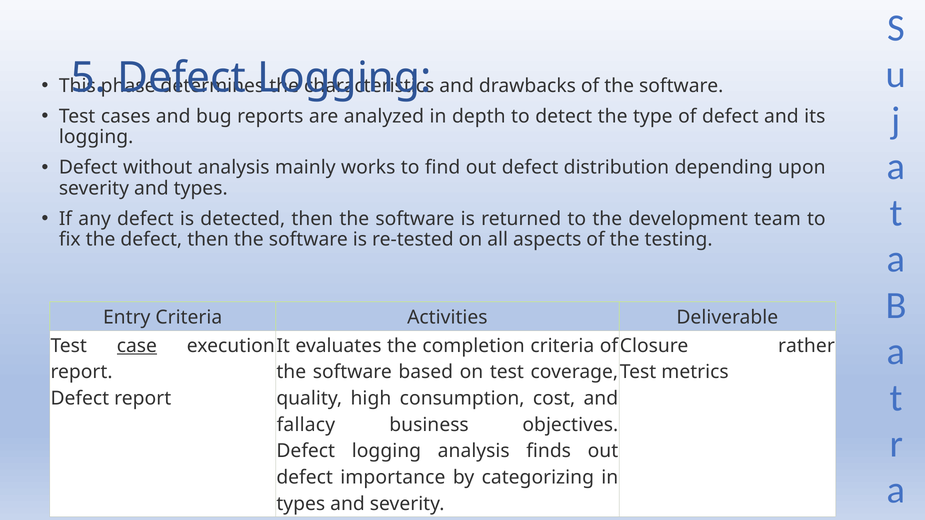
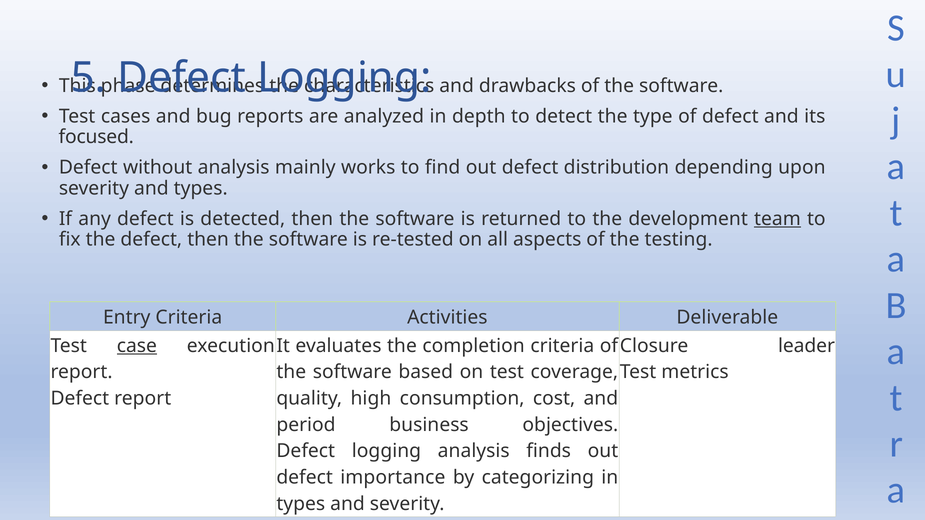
logging: logging -> focused (96, 137)
team underline: none -> present (777, 219)
rather: rather -> leader (806, 346)
fallacy: fallacy -> period (306, 425)
